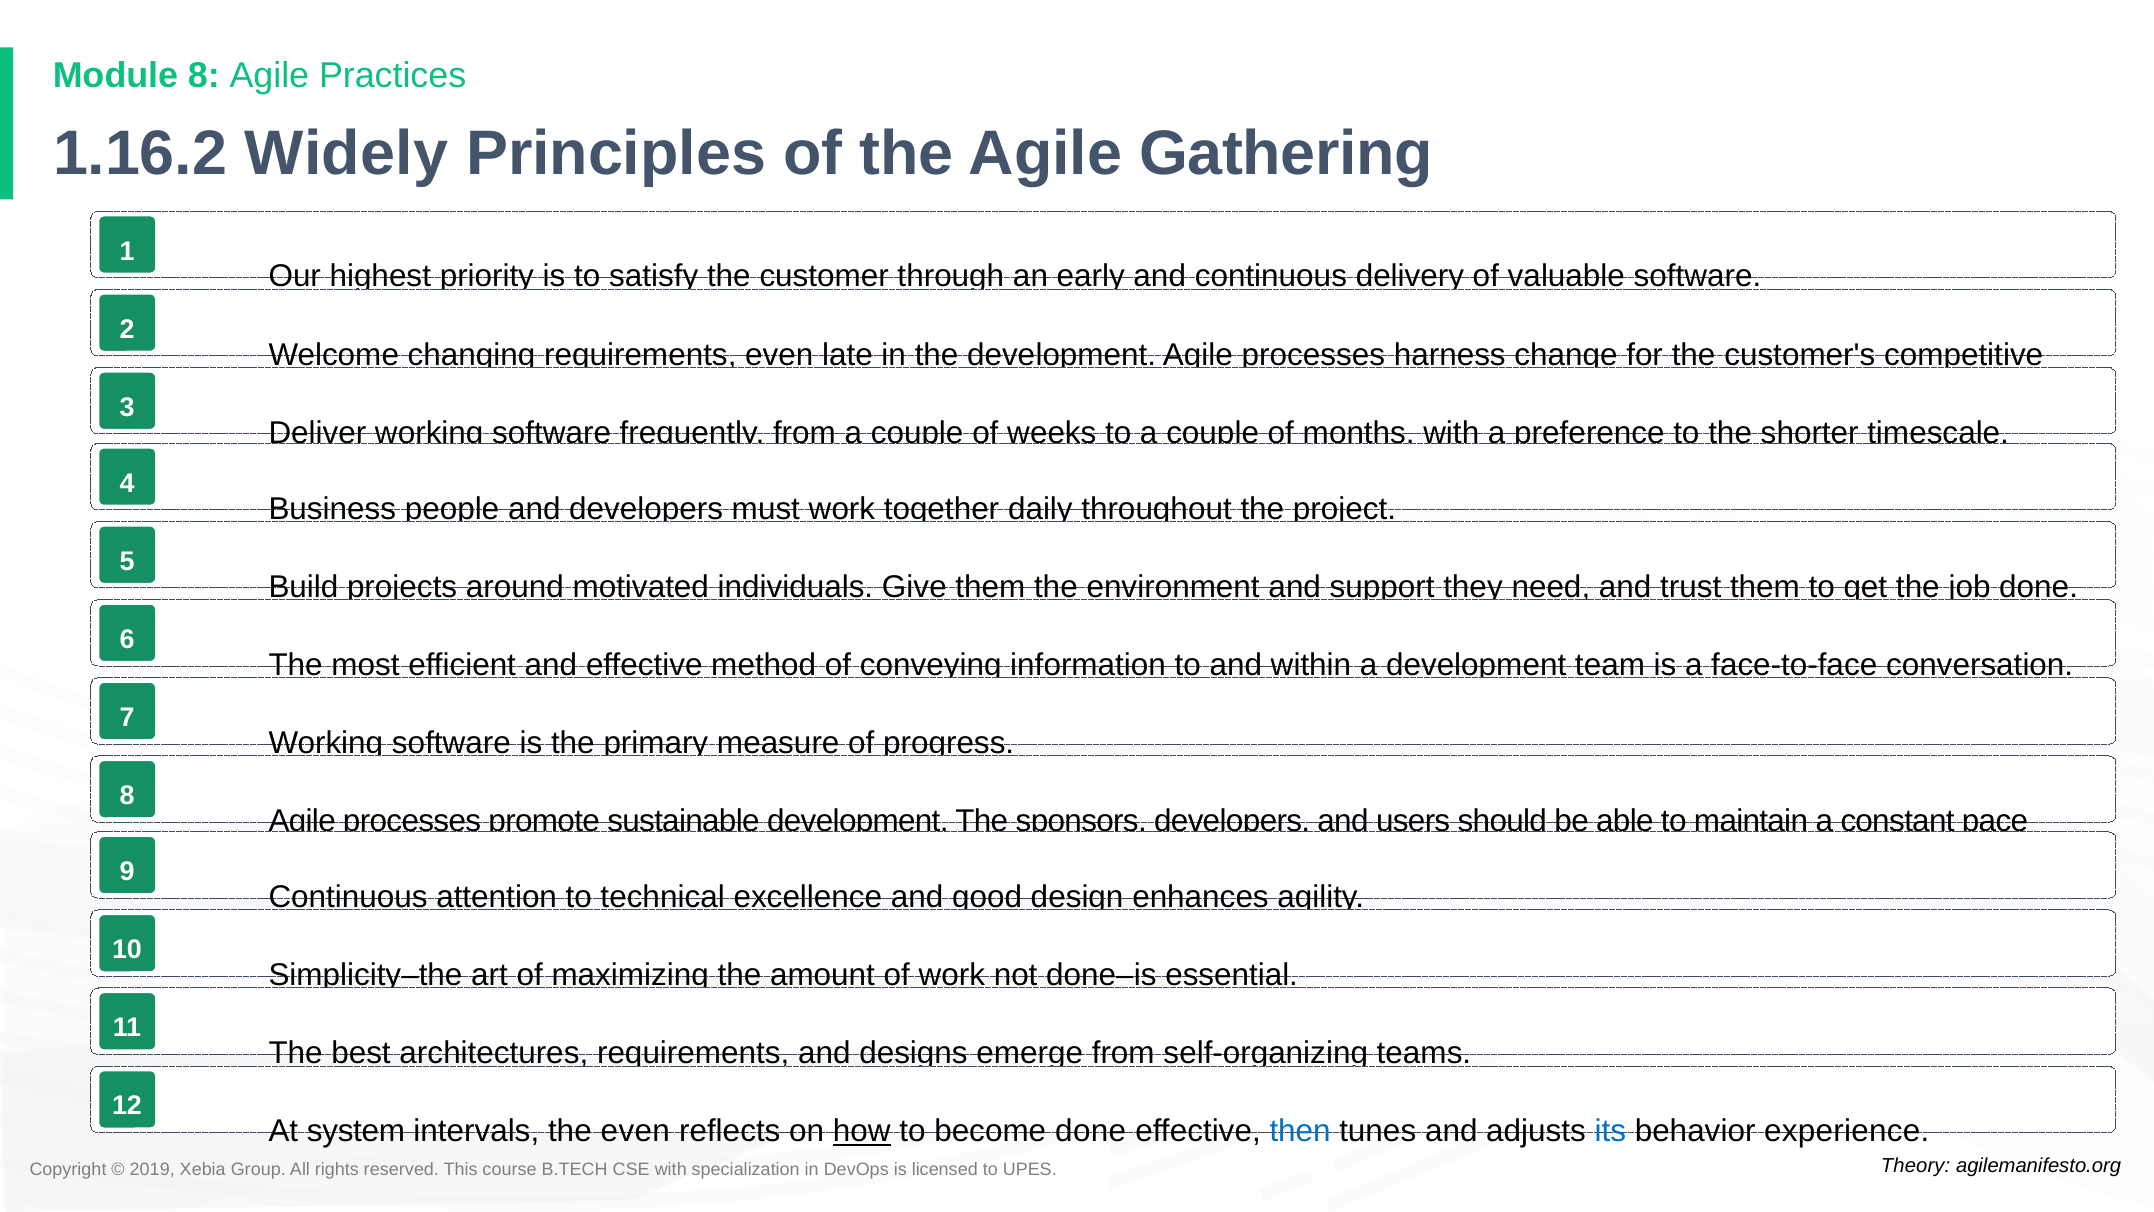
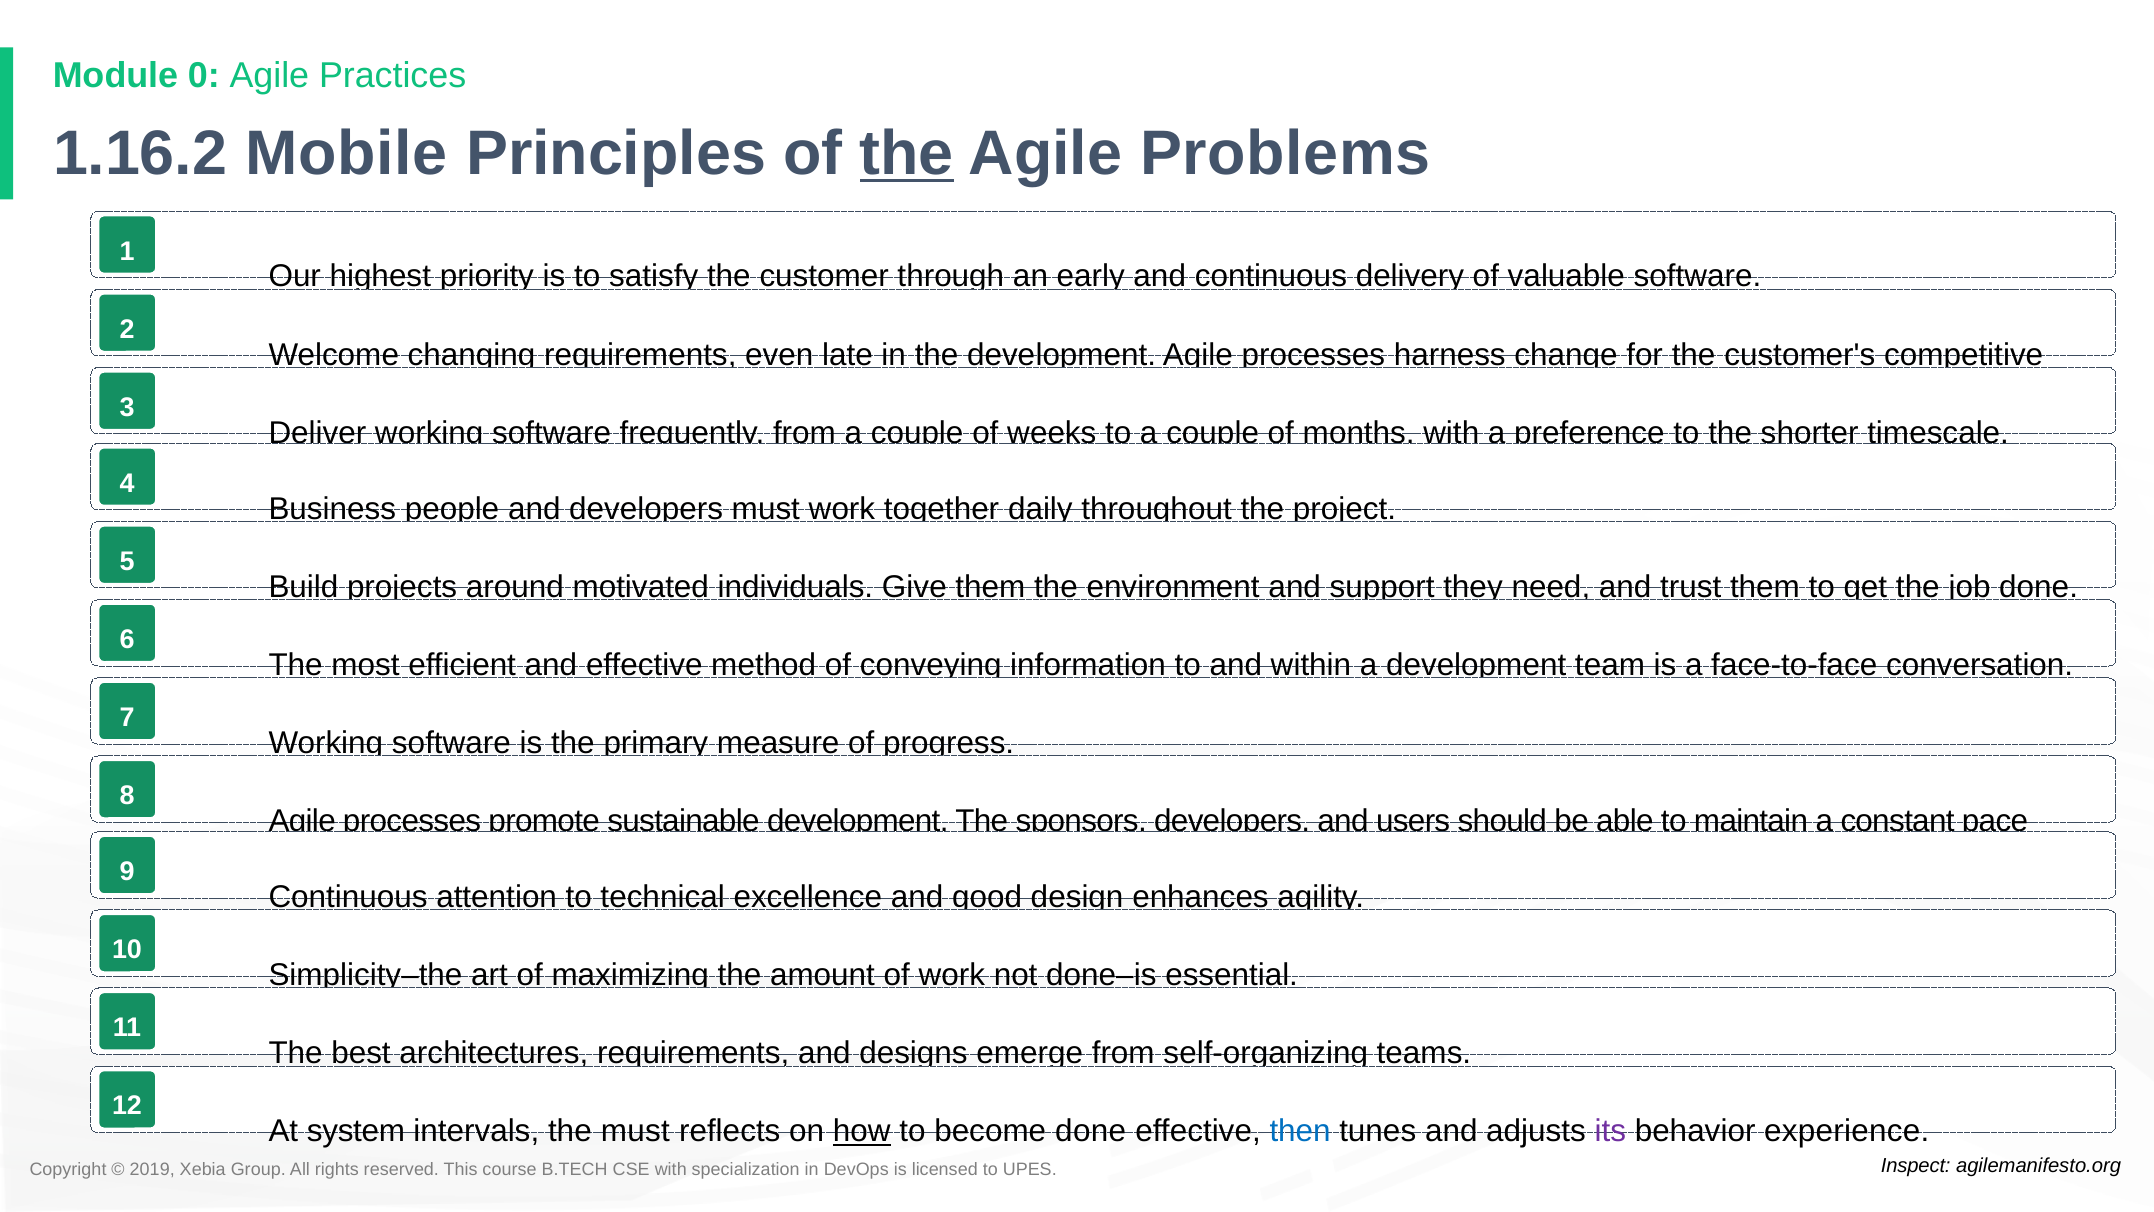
8: 8 -> 0 (204, 75)
Widely: Widely -> Mobile (346, 154)
the underline: none -> present (907, 154)
Gathering: Gathering -> Problems (1285, 154)
the even: even -> must (635, 1131)
its colour: blue -> purple (1610, 1131)
Theory: Theory -> Inspect (1916, 1166)
